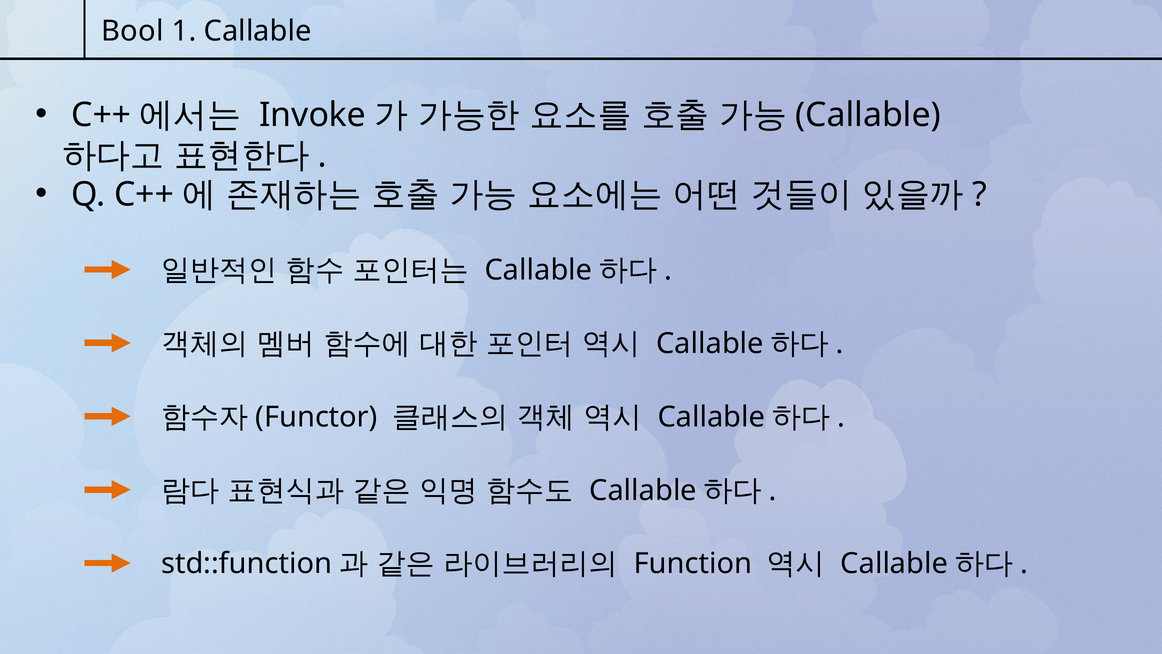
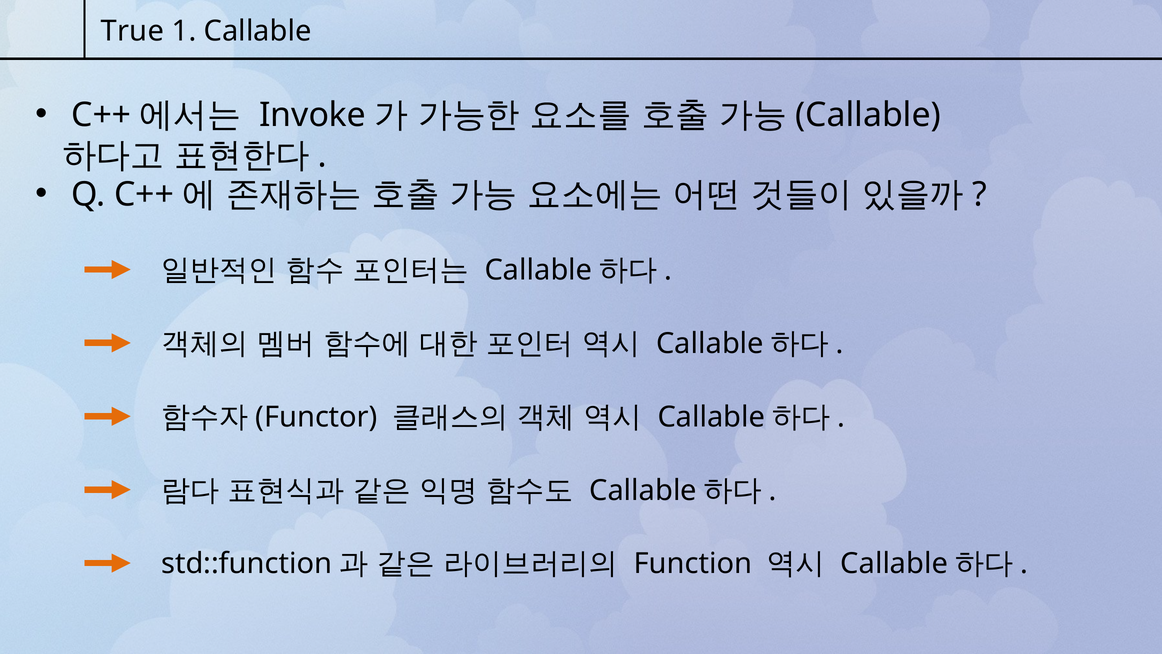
Bool: Bool -> True (132, 31)
